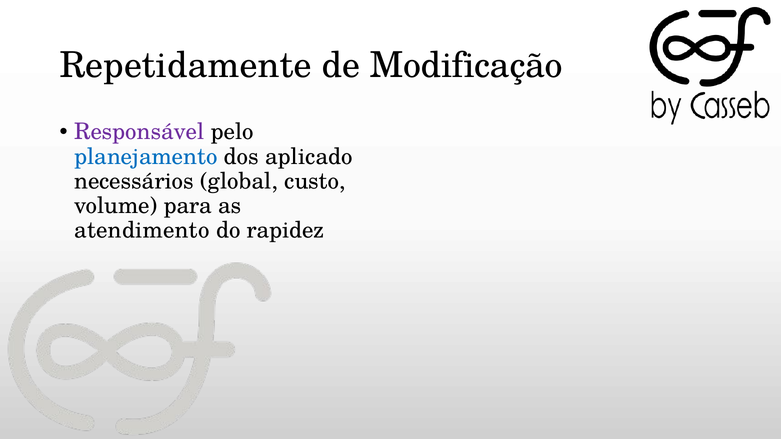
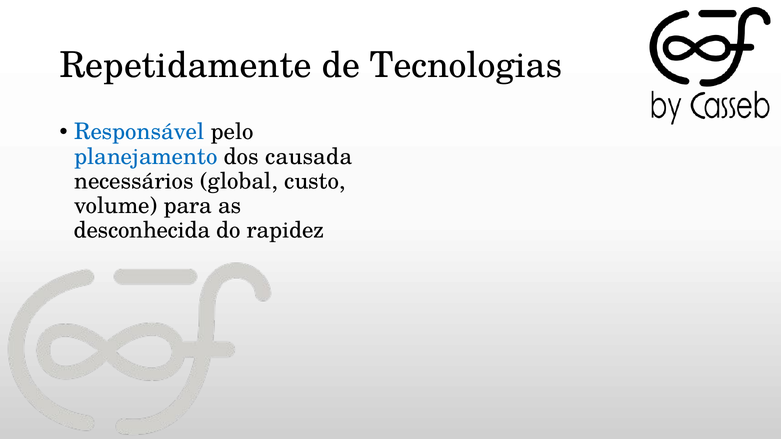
Modificação: Modificação -> Tecnologias (466, 66)
Responsável colour: purple -> blue (139, 132)
aplicado: aplicado -> causada (309, 157)
atendimento: atendimento -> desconhecida (142, 230)
